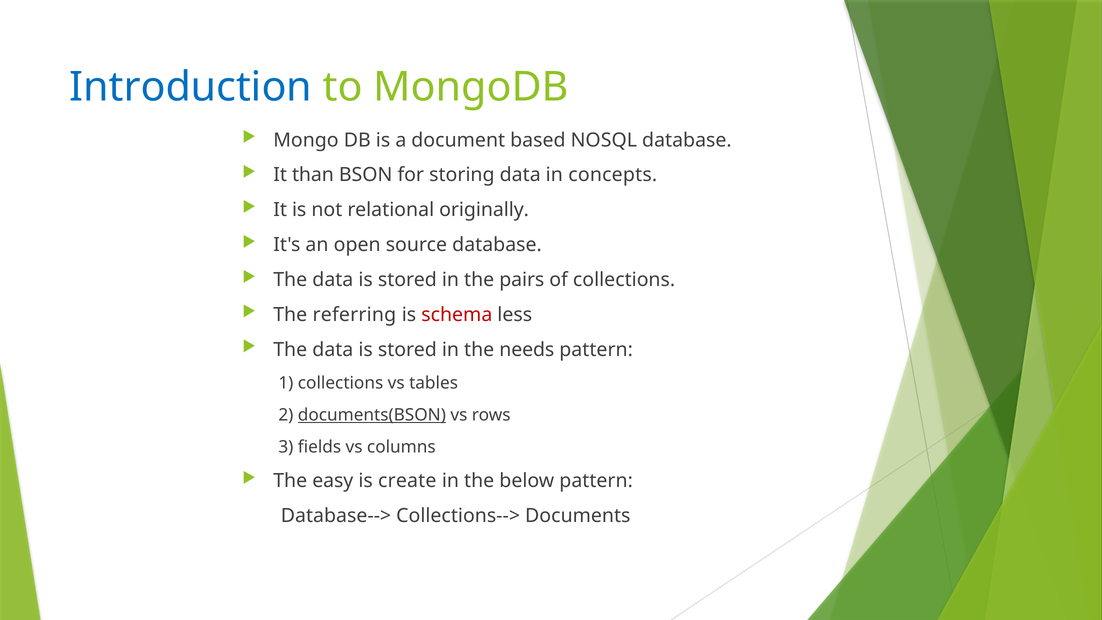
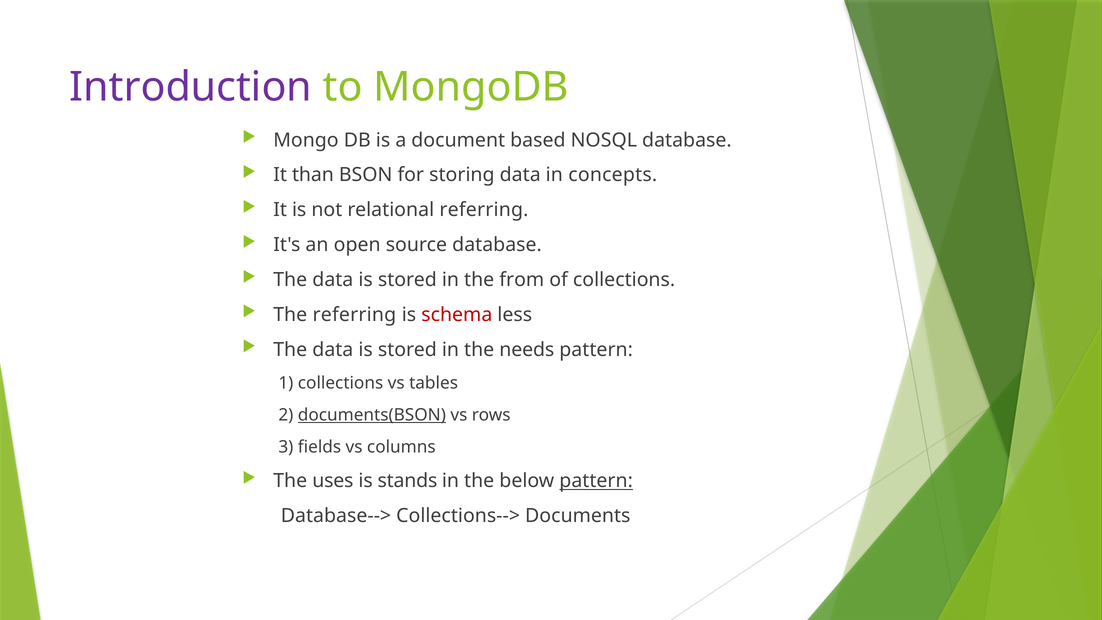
Introduction colour: blue -> purple (191, 87)
relational originally: originally -> referring (484, 210)
pairs: pairs -> from (522, 280)
easy: easy -> uses (333, 481)
create: create -> stands (407, 481)
pattern underline: none -> present (596, 481)
